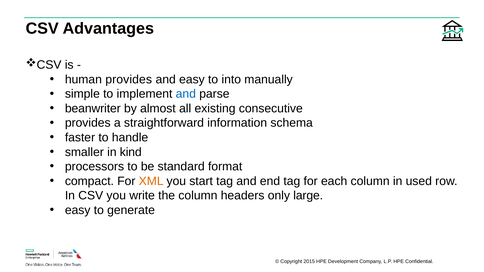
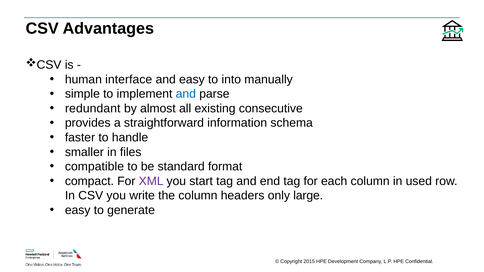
human provides: provides -> interface (129, 80)
beanwriter: beanwriter -> redundant (93, 109)
kind: kind -> files (131, 152)
processors: processors -> compatible (94, 167)
XML colour: orange -> purple (151, 181)
